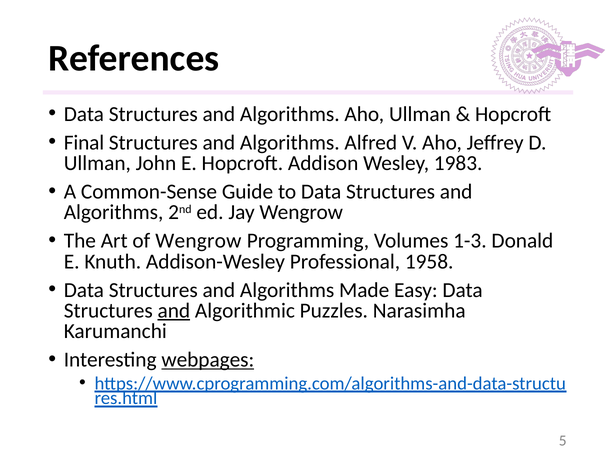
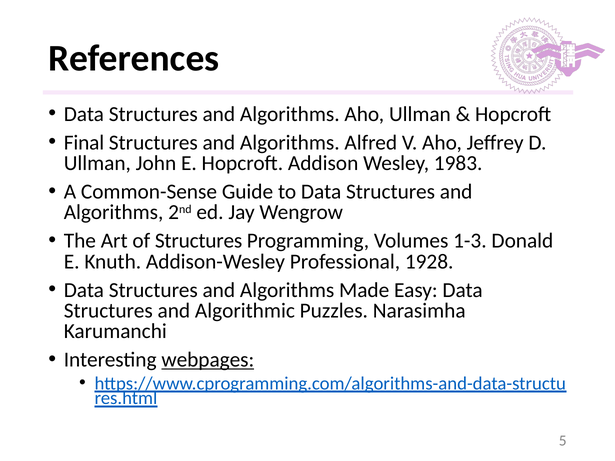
of Wengrow: Wengrow -> Structures (199, 241)
1958: 1958 -> 1928 (429, 262)
and underline: present -> none (174, 311)
